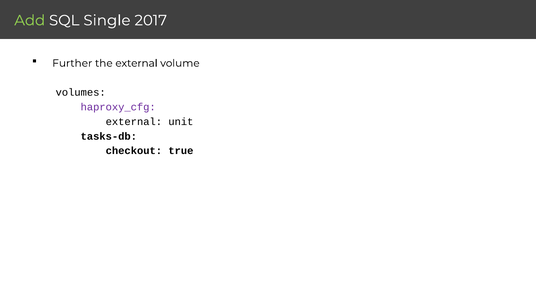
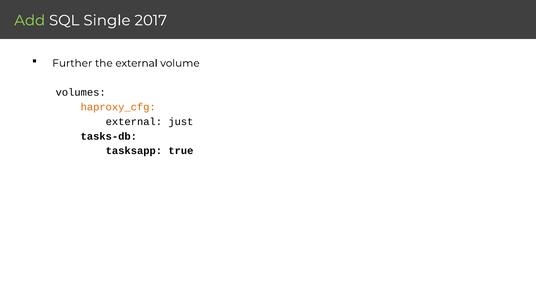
haproxy_cfg colour: purple -> orange (118, 107)
unit: unit -> just (181, 122)
checkout: checkout -> tasksapp (134, 151)
